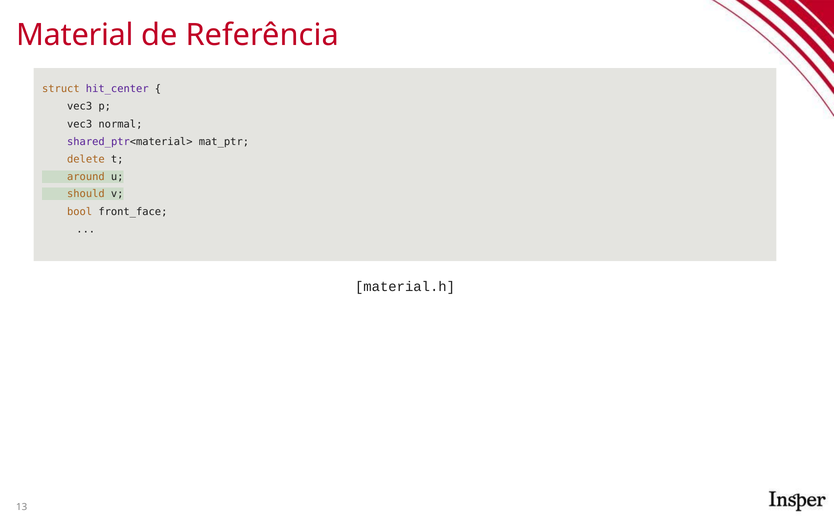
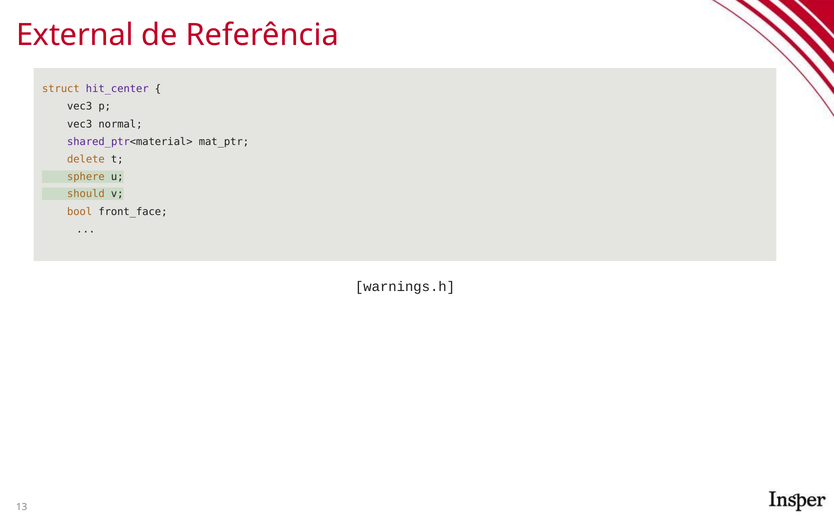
Material: Material -> External (75, 35)
around: around -> sphere (86, 177)
material.h: material.h -> warnings.h (405, 287)
